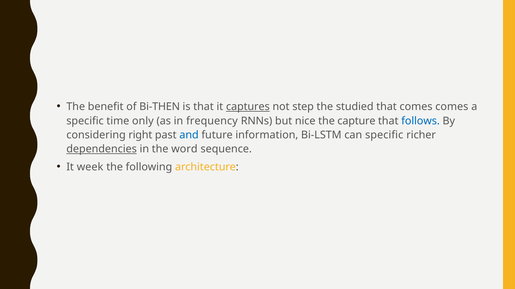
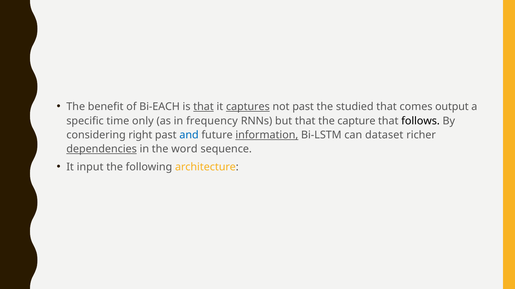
Bi-THEN: Bi-THEN -> Bi-EACH (160, 107)
that underline: none -> present (204, 107)
not step: step -> past (303, 107)
comes comes: comes -> output (452, 107)
but nice: nice -> that (305, 121)
follows colour: blue -> black (421, 121)
information underline: none -> present (267, 135)
can specific: specific -> dataset (384, 135)
week: week -> input (90, 167)
